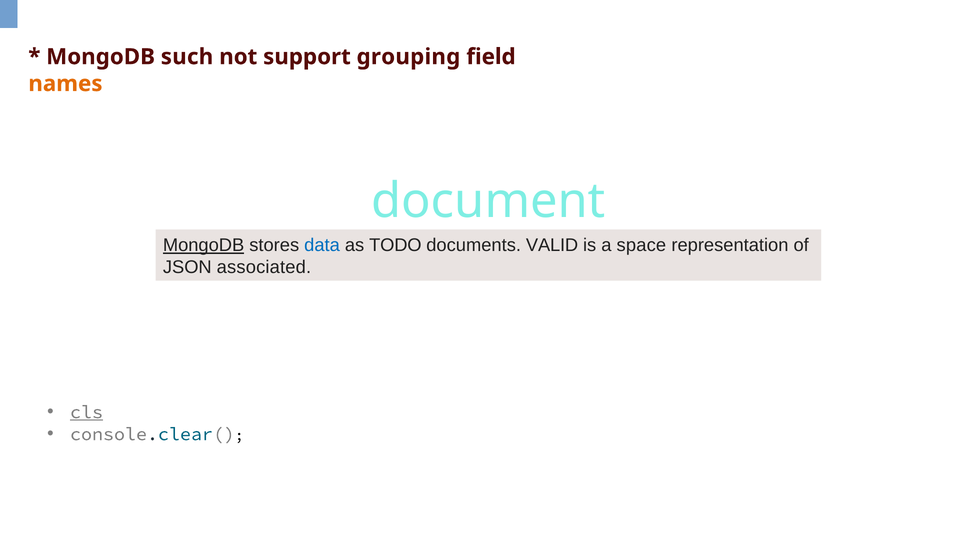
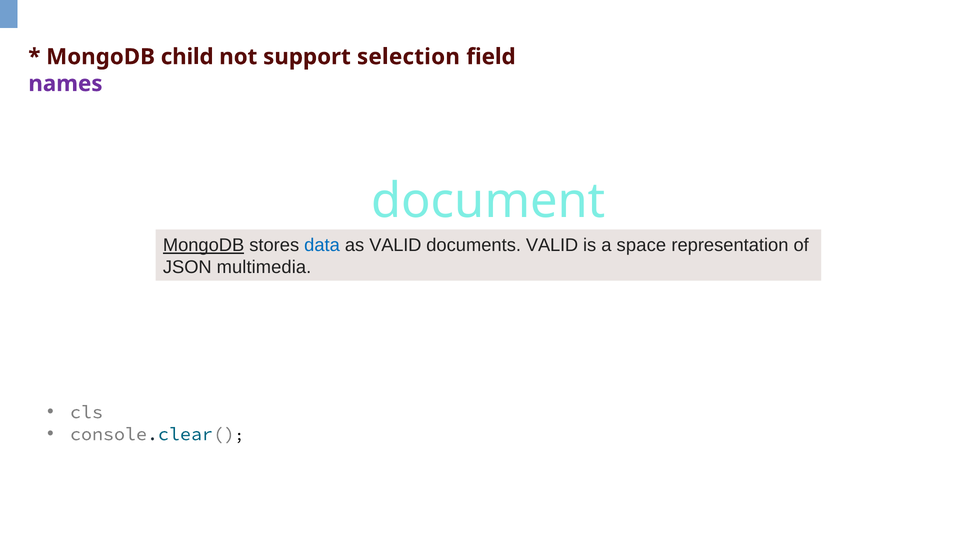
such: such -> child (187, 57)
grouping: grouping -> selection (408, 57)
names colour: orange -> purple (65, 84)
as TODO: TODO -> VALID (395, 245)
associated: associated -> multimedia (264, 267)
cls underline: present -> none (87, 412)
